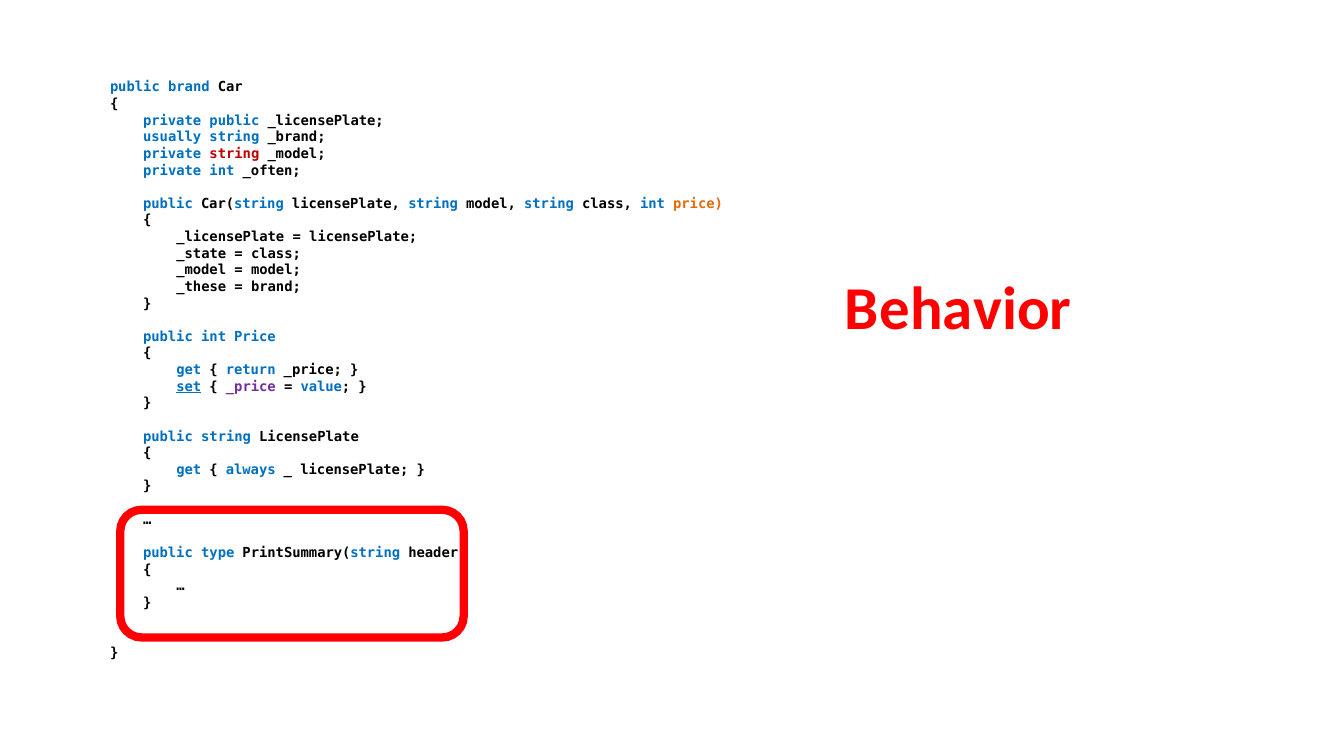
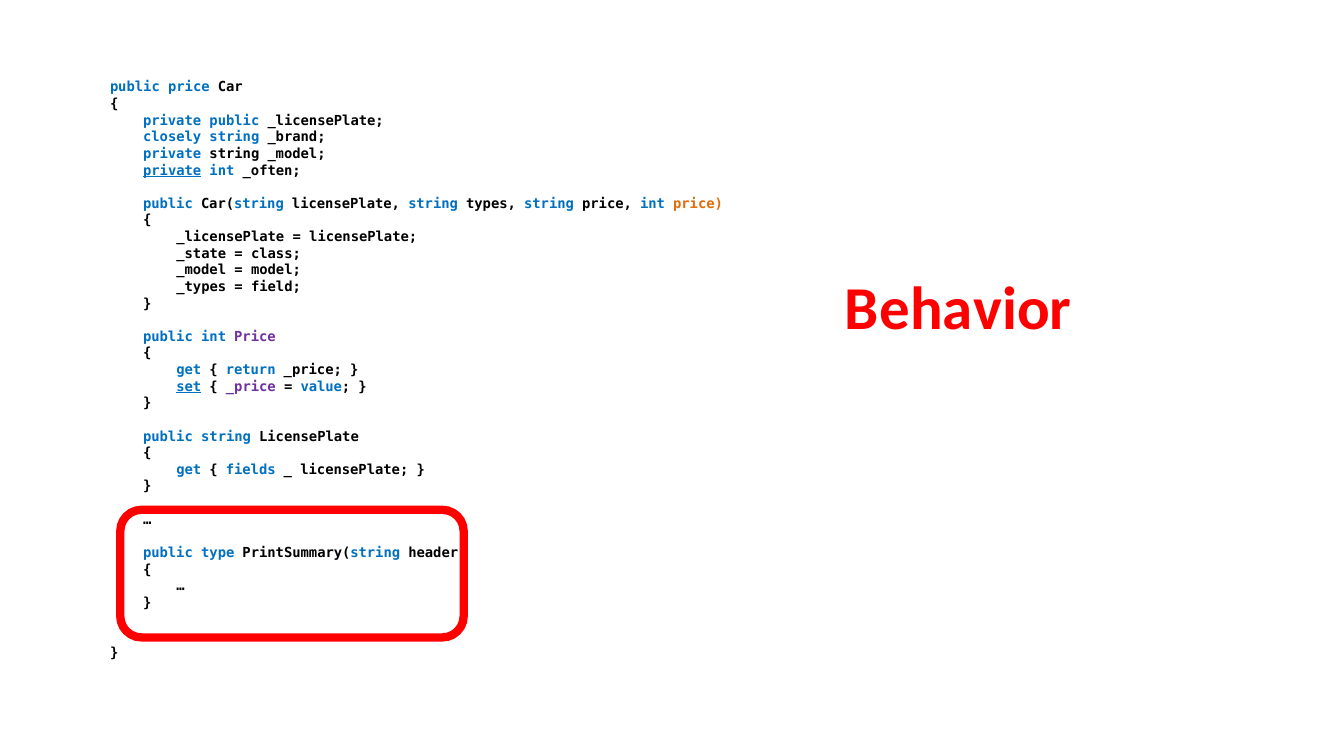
public brand: brand -> price (189, 87)
usually: usually -> closely (172, 137)
string colour: red -> black (234, 154)
private underline: none -> present (172, 171)
string model: model -> types (491, 204)
string class: class -> price (607, 204)
_these: _these -> _types (201, 287)
brand: brand -> field (276, 287)
Price colour: blue -> purple (255, 337)
always: always -> fields (251, 470)
